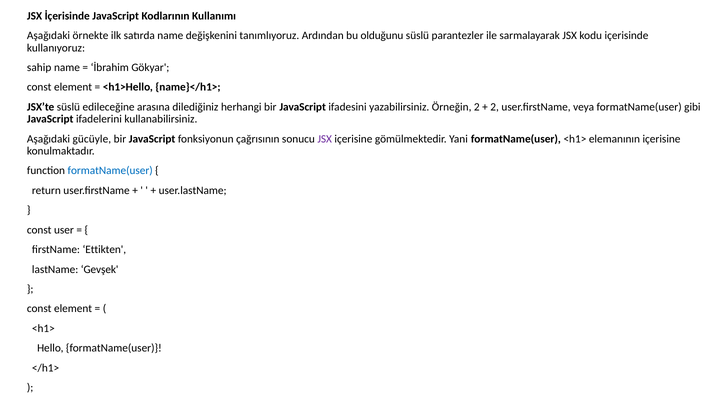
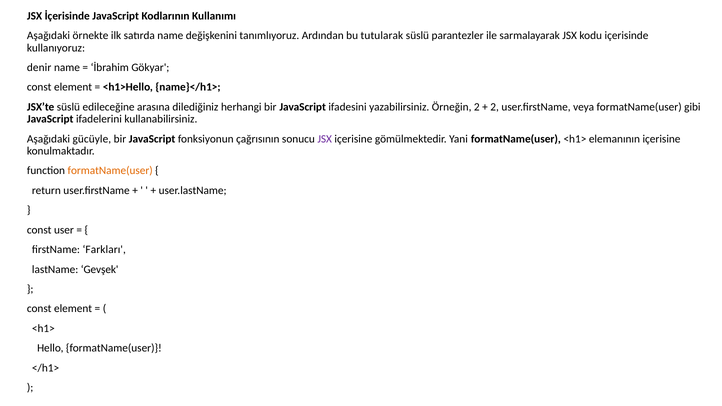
olduğunu: olduğunu -> tutularak (382, 36)
sahip: sahip -> denir (39, 68)
formatName(user colour: blue -> orange (110, 171)
Ettikten: Ettikten -> Farkları (104, 250)
